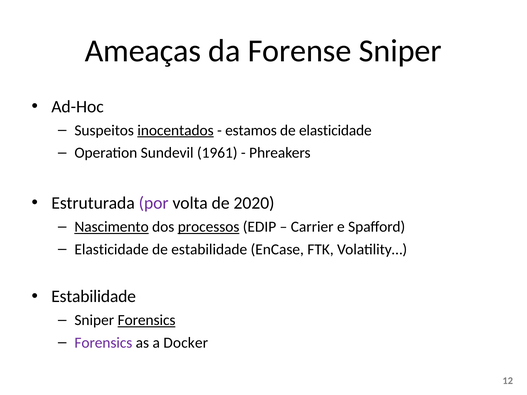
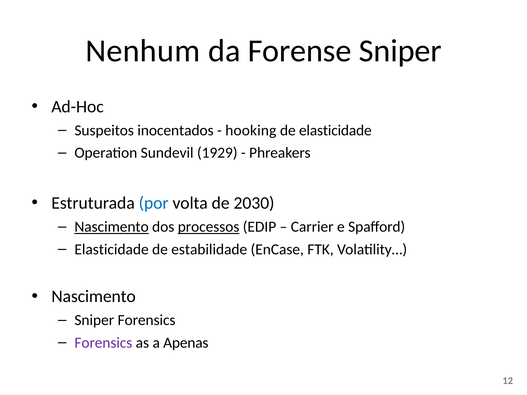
Ameaças: Ameaças -> Nenhum (143, 51)
inocentados underline: present -> none (176, 130)
estamos: estamos -> hooking (251, 130)
1961: 1961 -> 1929 (217, 153)
por colour: purple -> blue (154, 203)
2020: 2020 -> 2030 (254, 203)
Estabilidade: Estabilidade -> Nascimento (94, 297)
Forensics underline: present -> none (147, 320)
Docker: Docker -> Apenas (186, 343)
